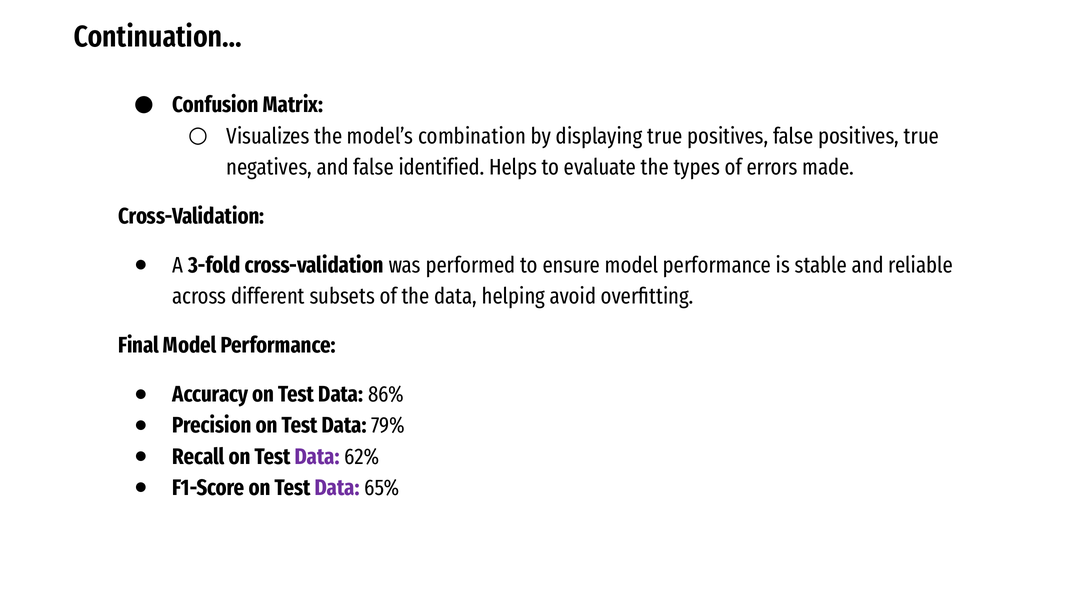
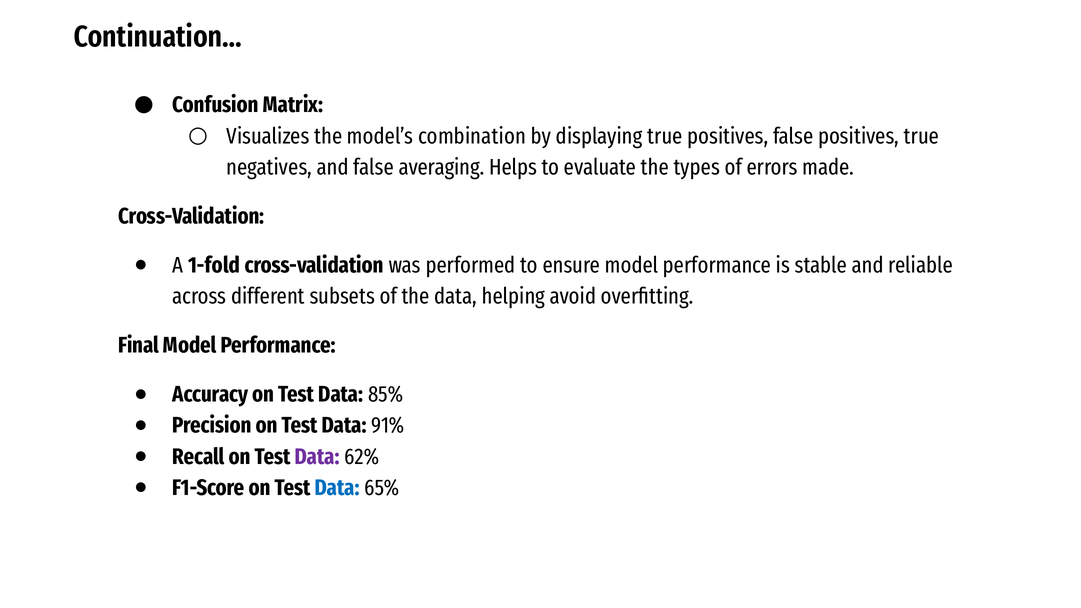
identified: identified -> averaging (442, 167)
3-fold: 3-fold -> 1-fold (214, 265)
86%: 86% -> 85% (386, 395)
79%: 79% -> 91% (388, 426)
Data colour: purple -> blue (337, 488)
